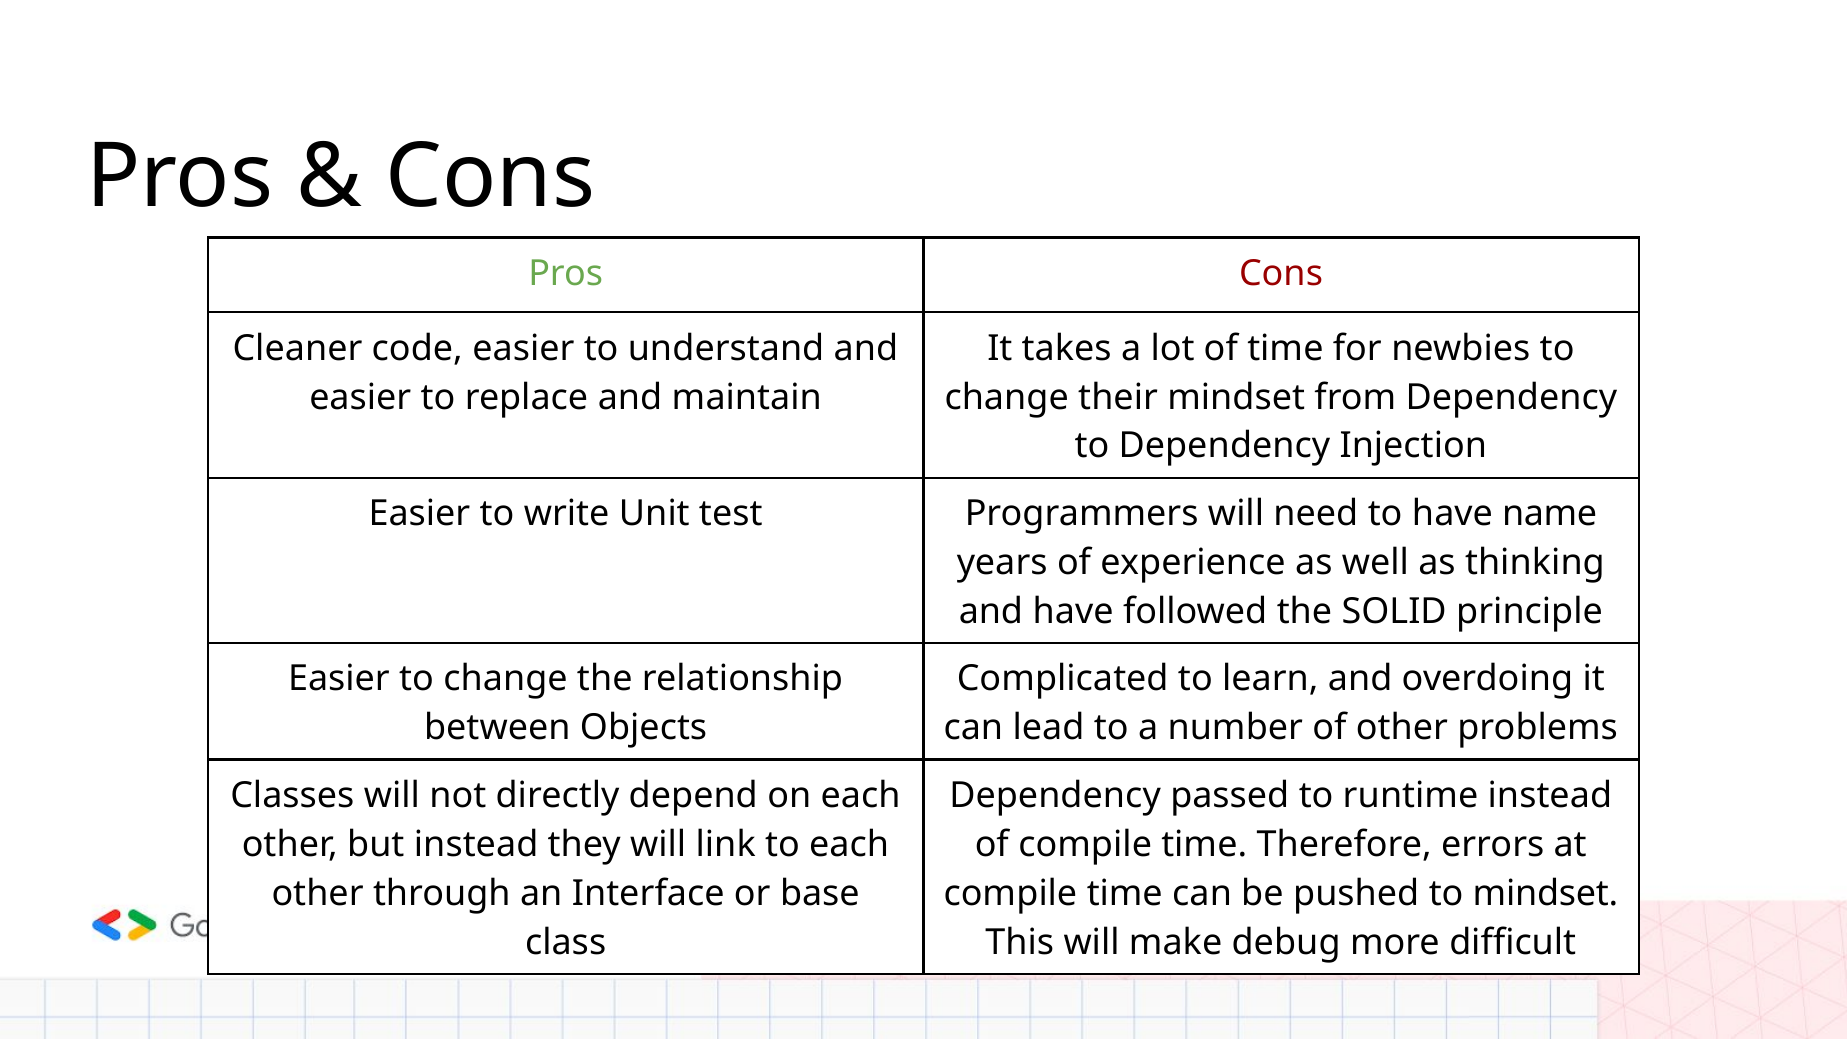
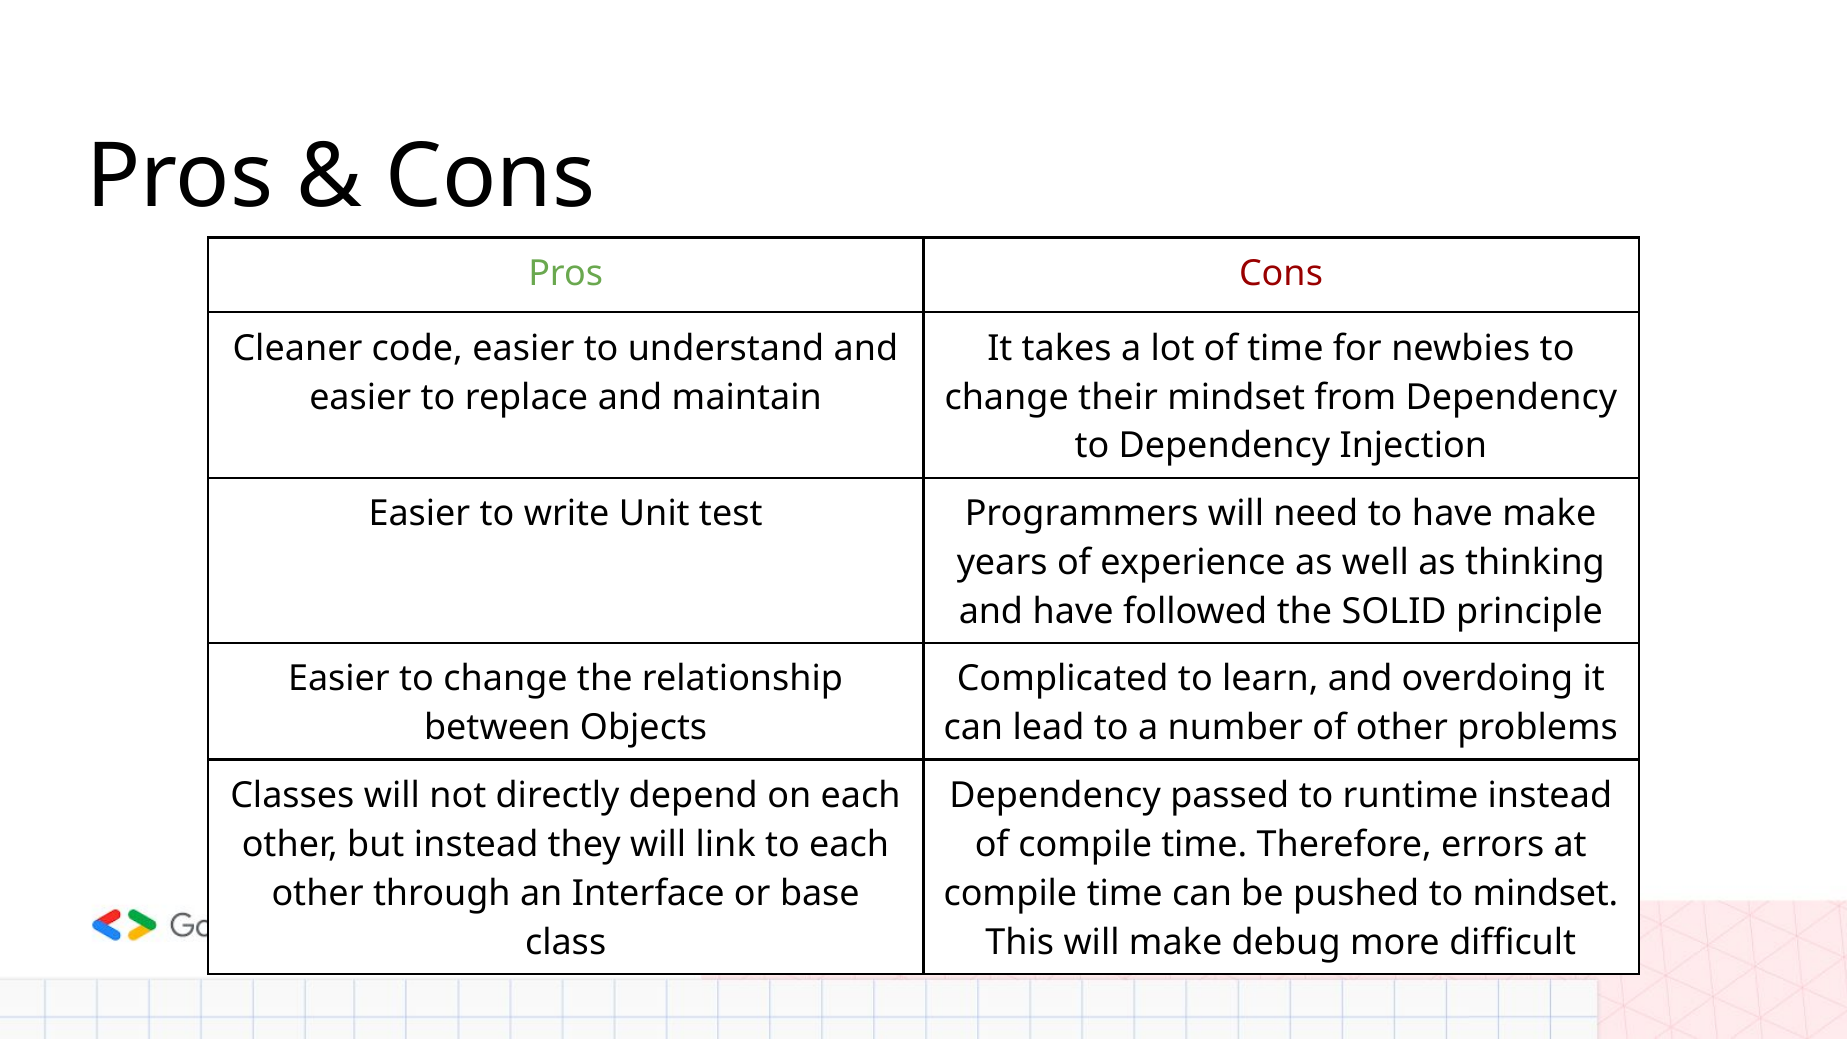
have name: name -> make (1549, 514)
